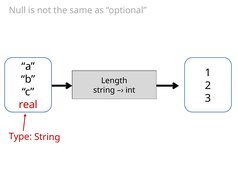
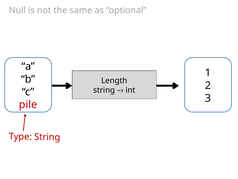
real: real -> pile (28, 104)
